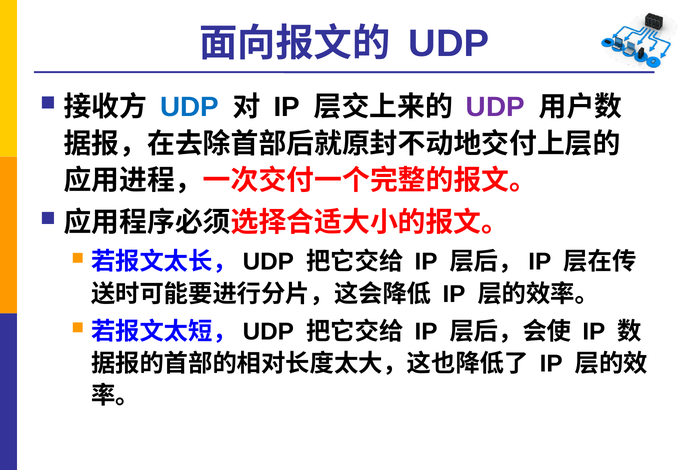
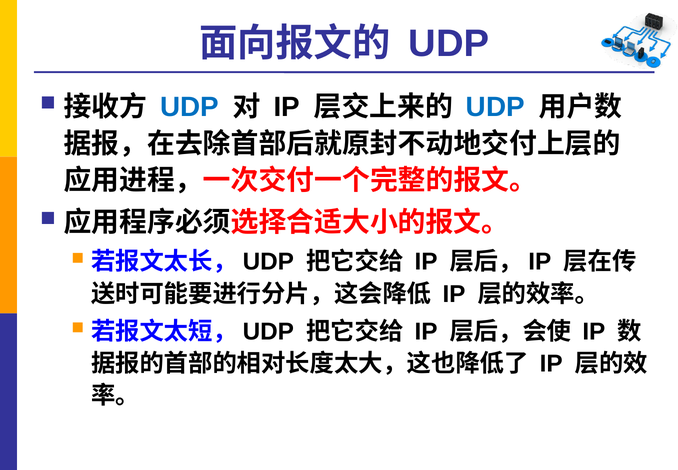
UDP colour: purple -> blue (495, 107)
